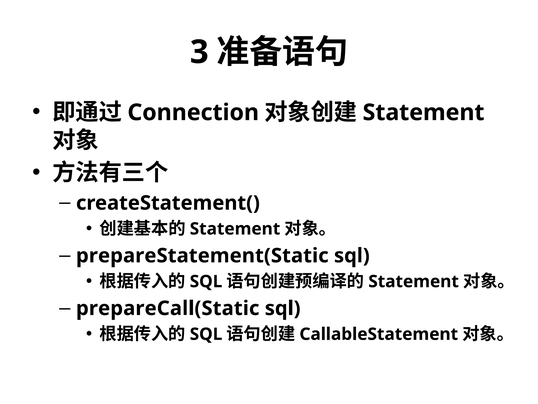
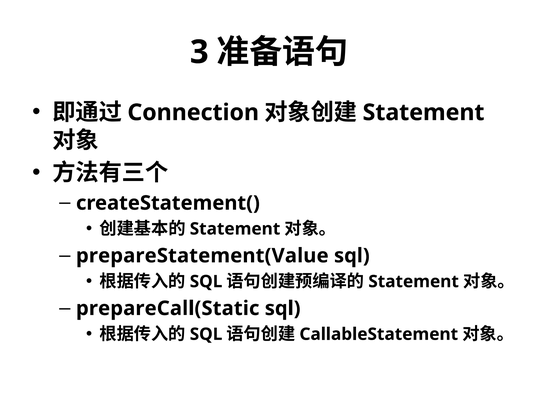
prepareStatement(Static: prepareStatement(Static -> prepareStatement(Value (202, 255)
